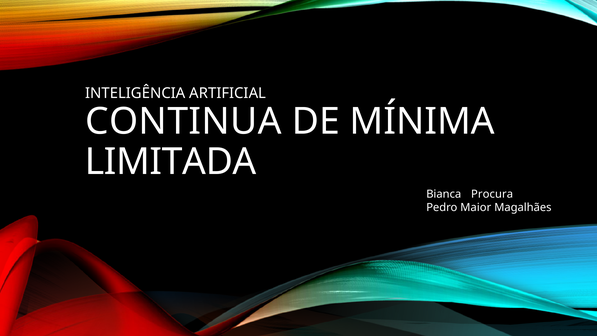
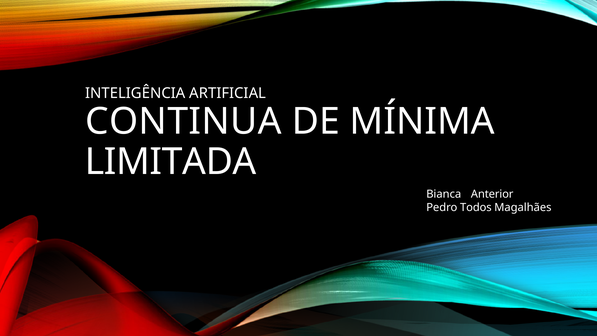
Procura: Procura -> Anterior (492, 194)
Maior: Maior -> Todos (476, 207)
